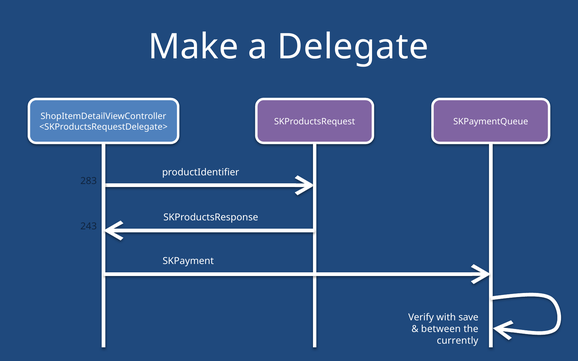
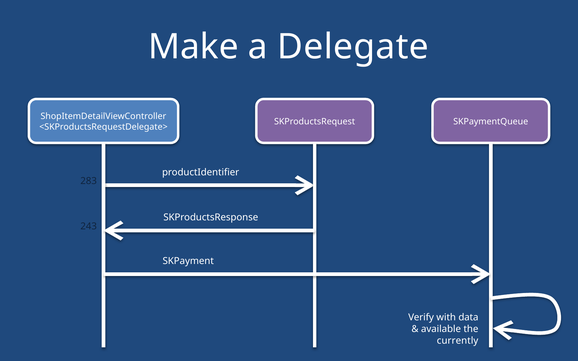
save: save -> data (468, 318)
between: between -> available (441, 329)
